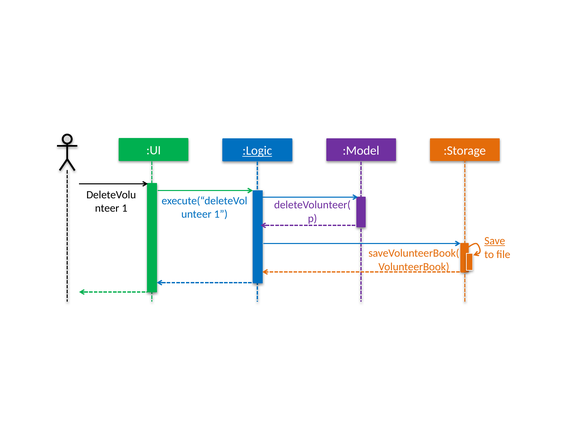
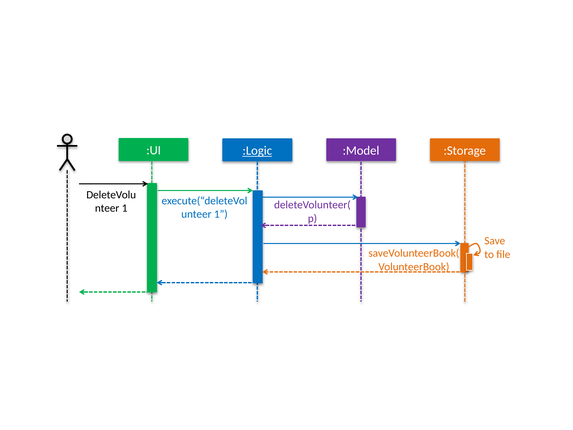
Save underline: present -> none (495, 241)
